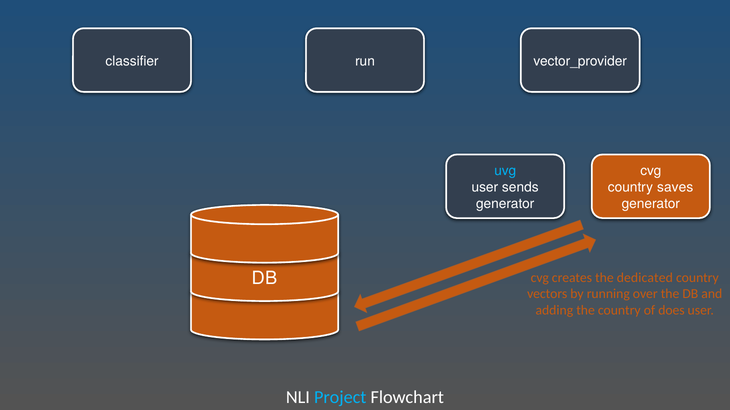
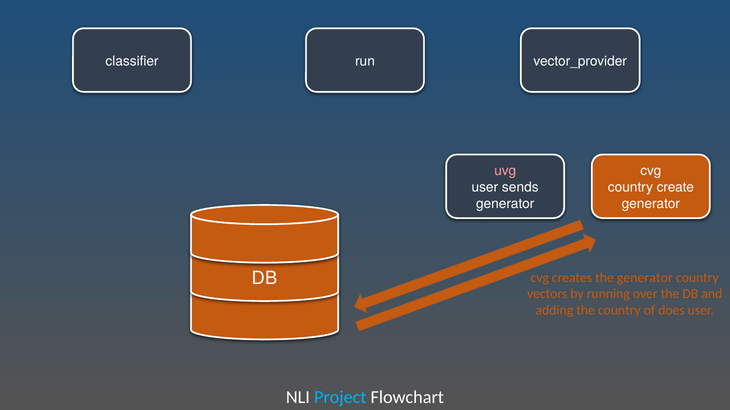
uvg colour: light blue -> pink (505, 171)
saves: saves -> create (675, 188)
the dedicated: dedicated -> generator (645, 278)
